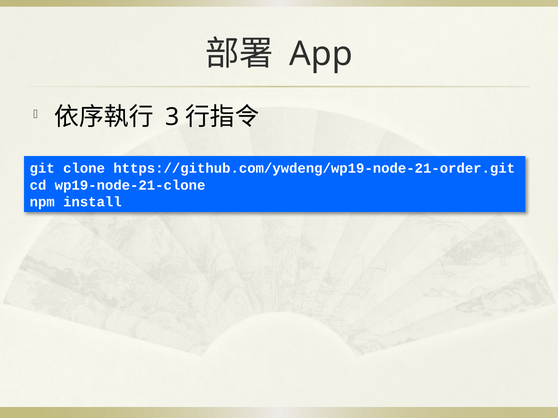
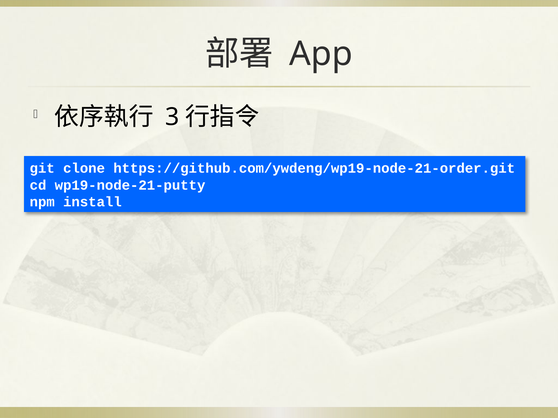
wp19-node-21-clone: wp19-node-21-clone -> wp19-node-21-putty (130, 185)
